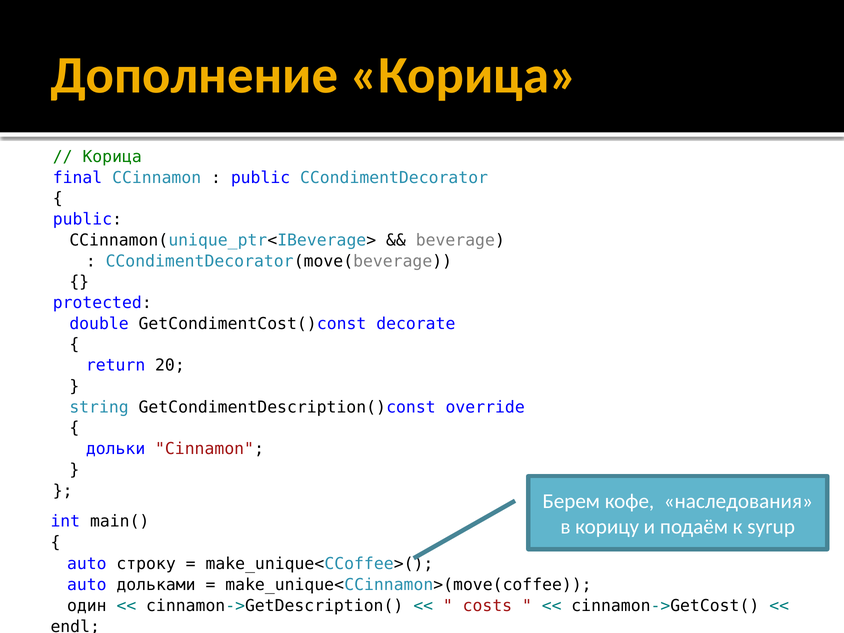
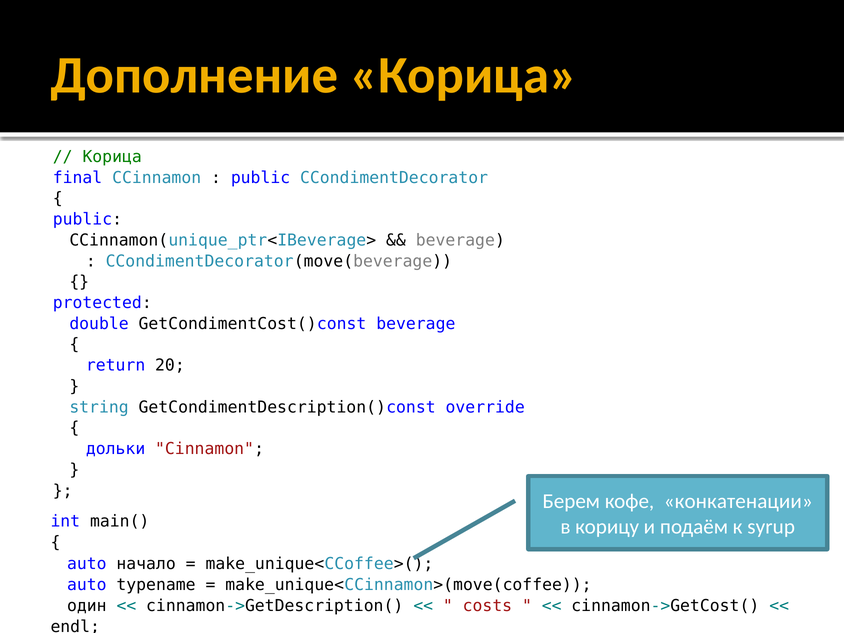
GetCondimentCost()const decorate: decorate -> beverage (416, 324)
наследования: наследования -> конкатенации (738, 501)
строку: строку -> начало (146, 564)
дольками: дольками -> typename (156, 585)
